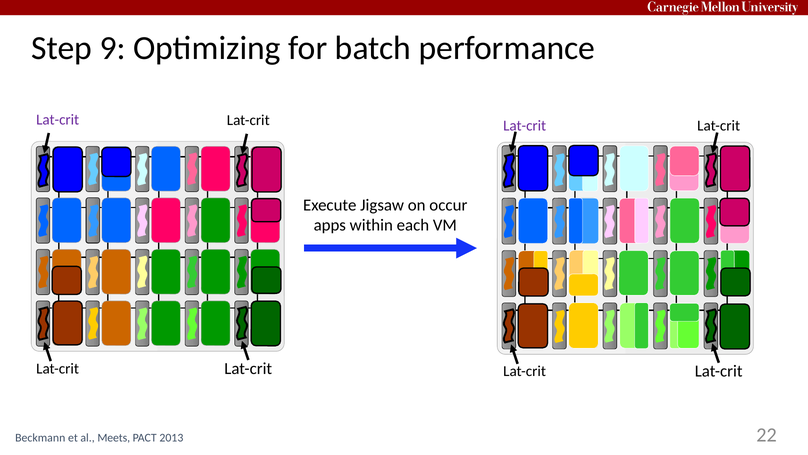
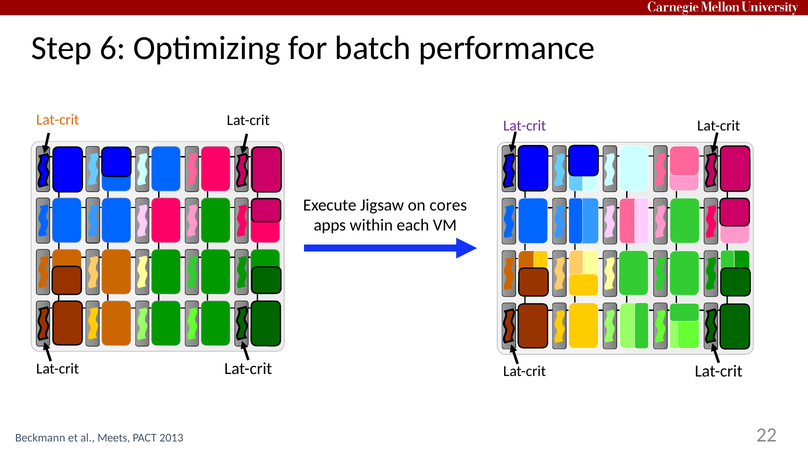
9: 9 -> 6 (113, 48)
Lat-crit colour: purple -> orange (58, 120)
occur: occur -> cores (448, 205)
